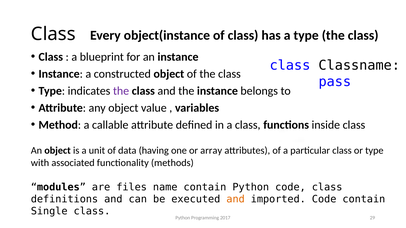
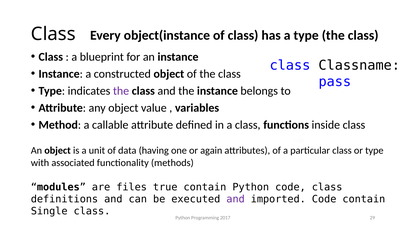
array: array -> again (211, 151)
name: name -> true (165, 187)
and colour: orange -> purple (236, 199)
